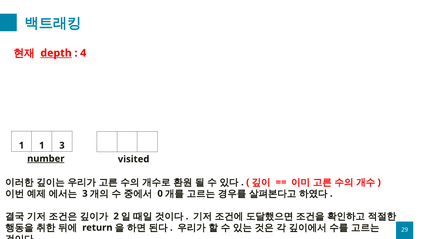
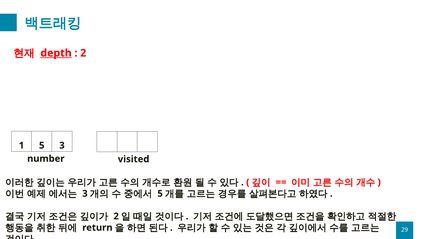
4: 4 -> 2 (83, 53)
1 1: 1 -> 5 (42, 145)
number underline: present -> none (46, 159)
0: 0 -> 5 (160, 194)
